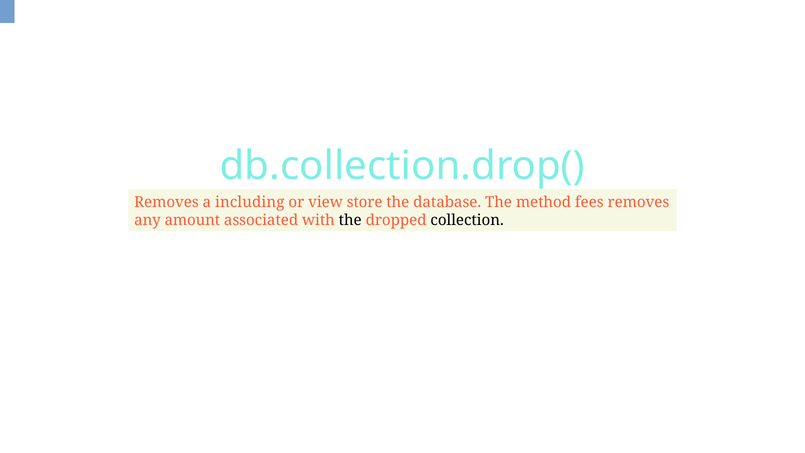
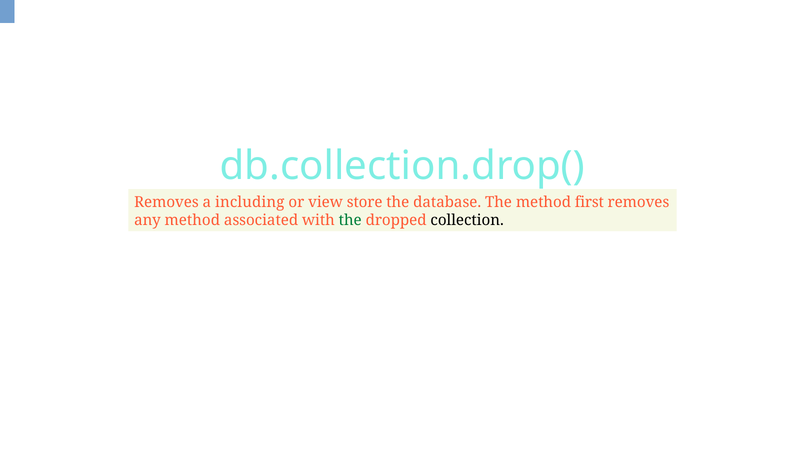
fees: fees -> first (589, 202)
any amount: amount -> method (192, 220)
the colour: black -> green (350, 220)
